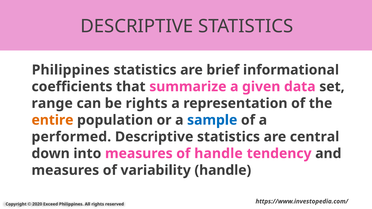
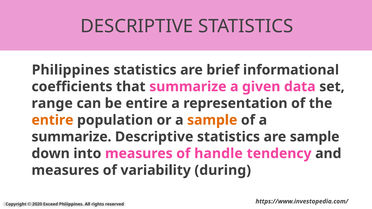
be rights: rights -> entire (147, 103)
sample colour: blue -> orange (212, 120)
performed: performed -> summarize (71, 137)
are central: central -> sample (315, 137)
variability handle: handle -> during (223, 170)
